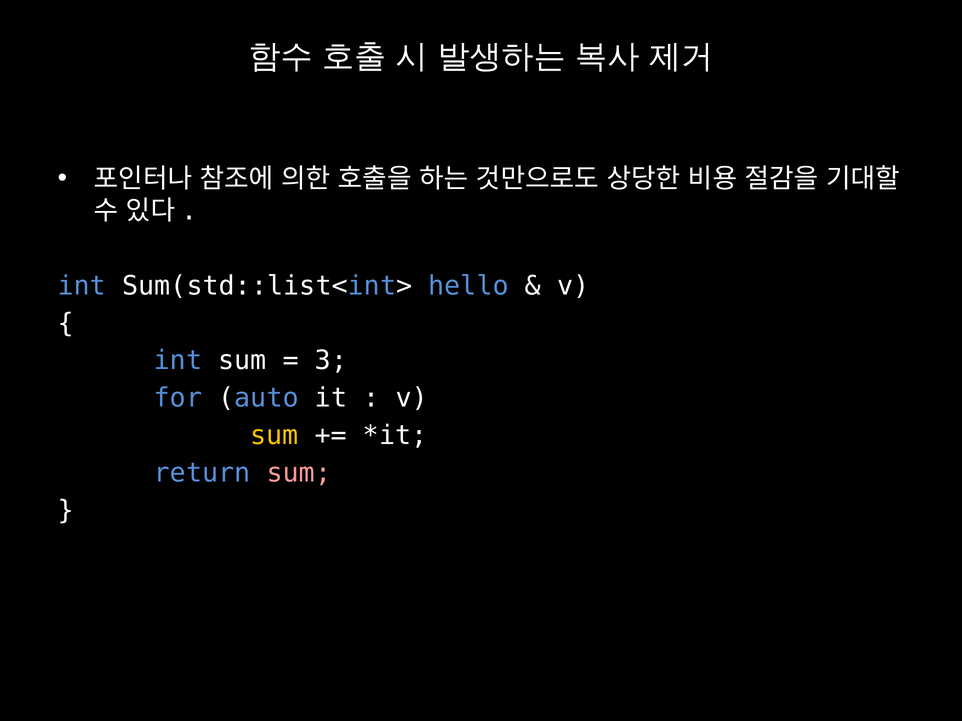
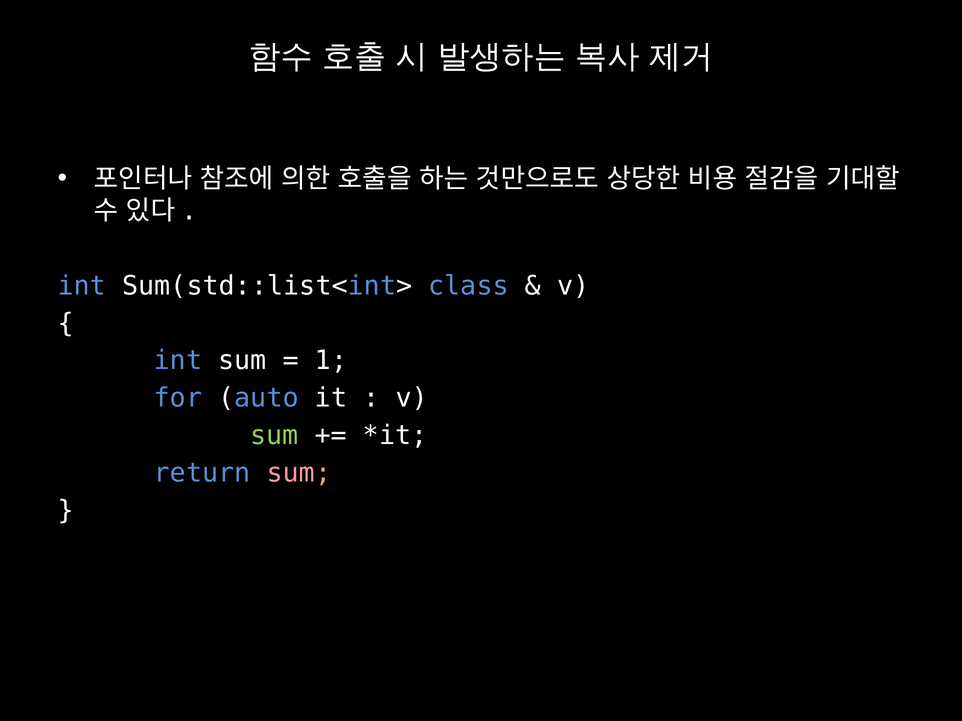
hello: hello -> class (469, 286)
3: 3 -> 1 (331, 361)
sum colour: yellow -> light green (274, 436)
